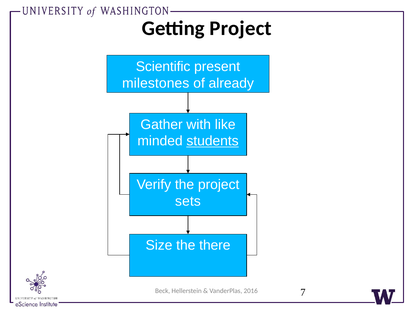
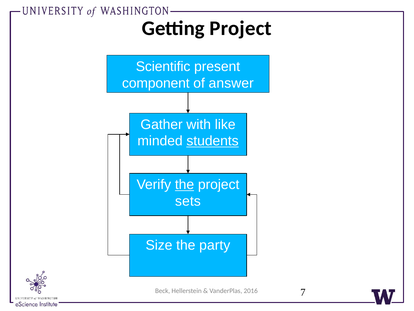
milestones: milestones -> component (156, 83)
already: already -> answer (231, 83)
the underline: none -> present (185, 184)
there: there -> party (215, 245)
